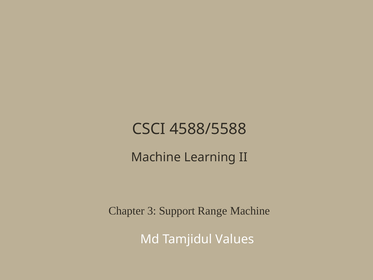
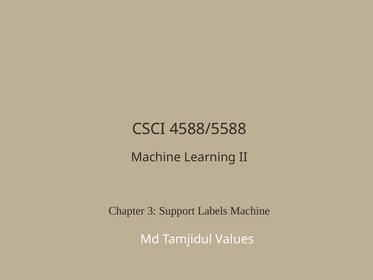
Range: Range -> Labels (212, 211)
